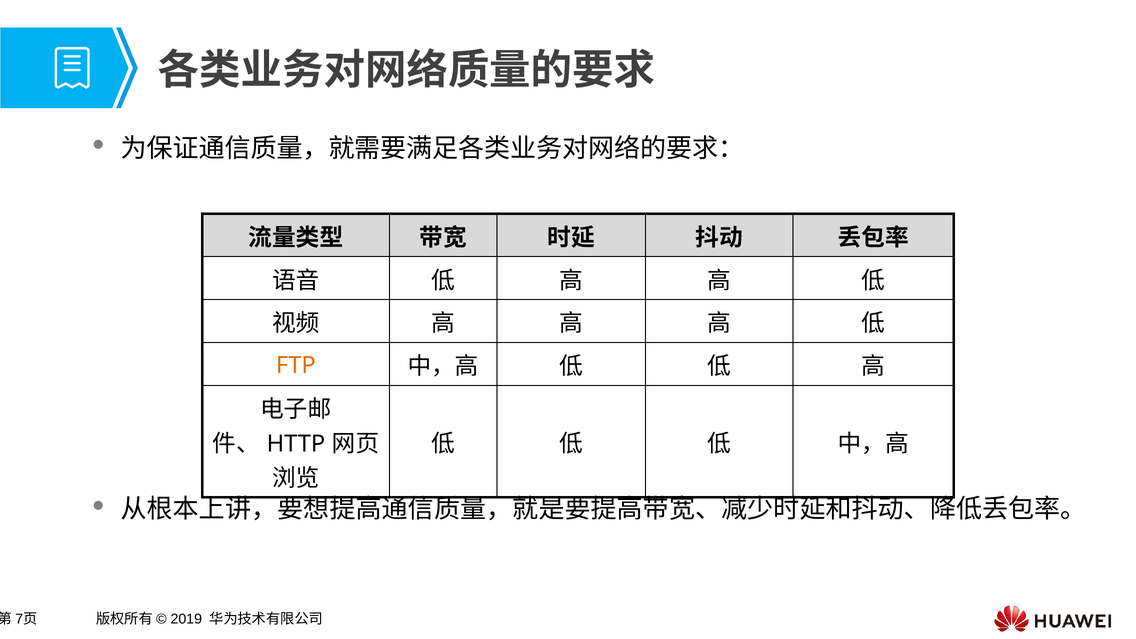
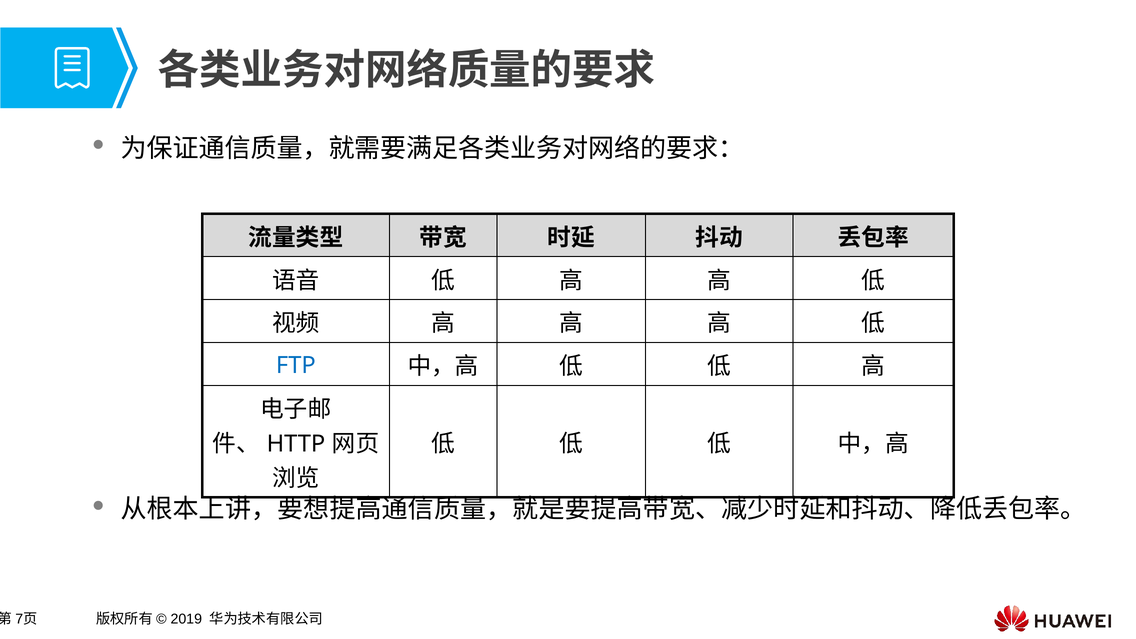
FTP colour: orange -> blue (296, 365)
